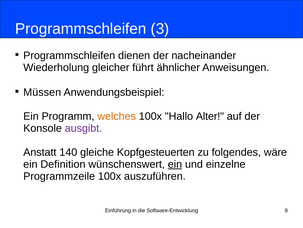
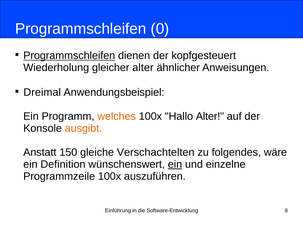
3: 3 -> 0 (160, 29)
Programmschleifen underline: none -> present (69, 55)
nacheinander: nacheinander -> kopfgesteuert (204, 55)
gleicher führt: führt -> alter (143, 67)
Müssen: Müssen -> Dreimal (42, 92)
ausgibt colour: purple -> orange (83, 128)
140: 140 -> 150 (68, 152)
Kopfgesteuerten: Kopfgesteuerten -> Verschachtelten (156, 152)
